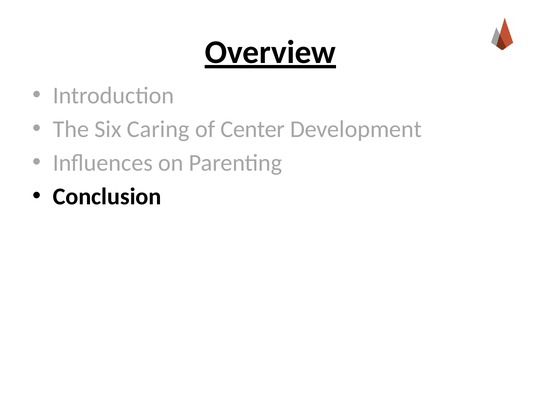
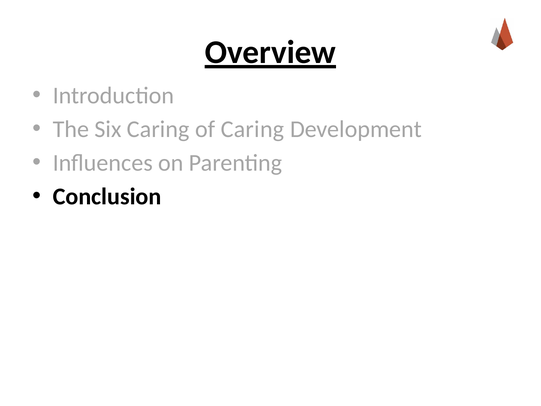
of Center: Center -> Caring (253, 129)
